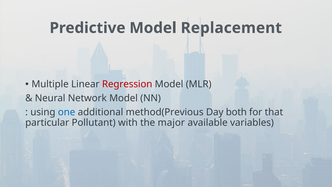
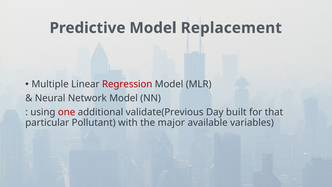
one colour: blue -> red (67, 112)
method(Previous: method(Previous -> validate(Previous (165, 112)
both: both -> built (236, 112)
